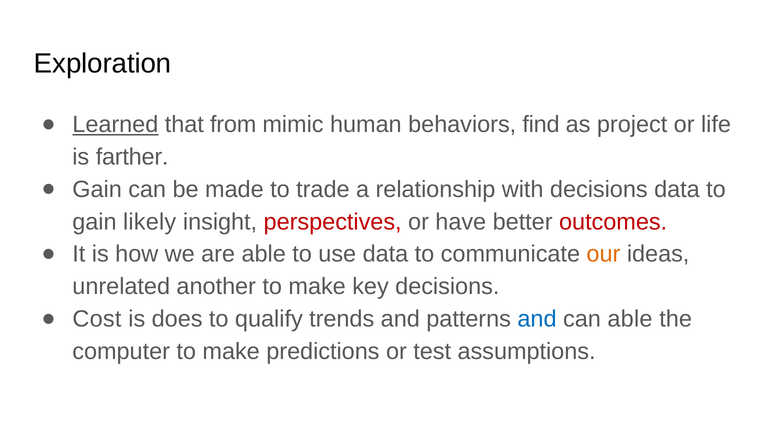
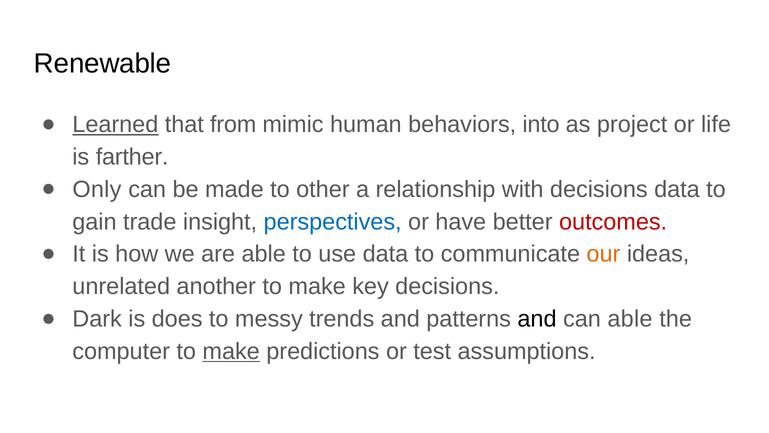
Exploration: Exploration -> Renewable (103, 64)
find: find -> into (541, 125)
Gain: Gain -> Only (97, 189)
trade: trade -> other (323, 189)
likely: likely -> trade (150, 222)
perspectives colour: red -> blue (333, 222)
Cost: Cost -> Dark (97, 319)
qualify: qualify -> messy (269, 319)
and colour: blue -> black (537, 319)
make underline: none -> present (231, 351)
